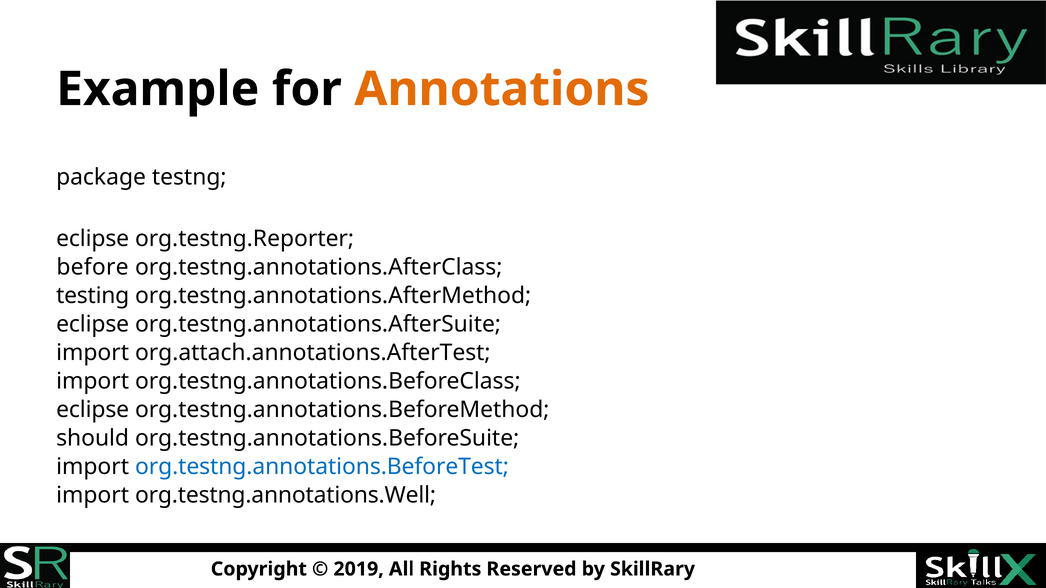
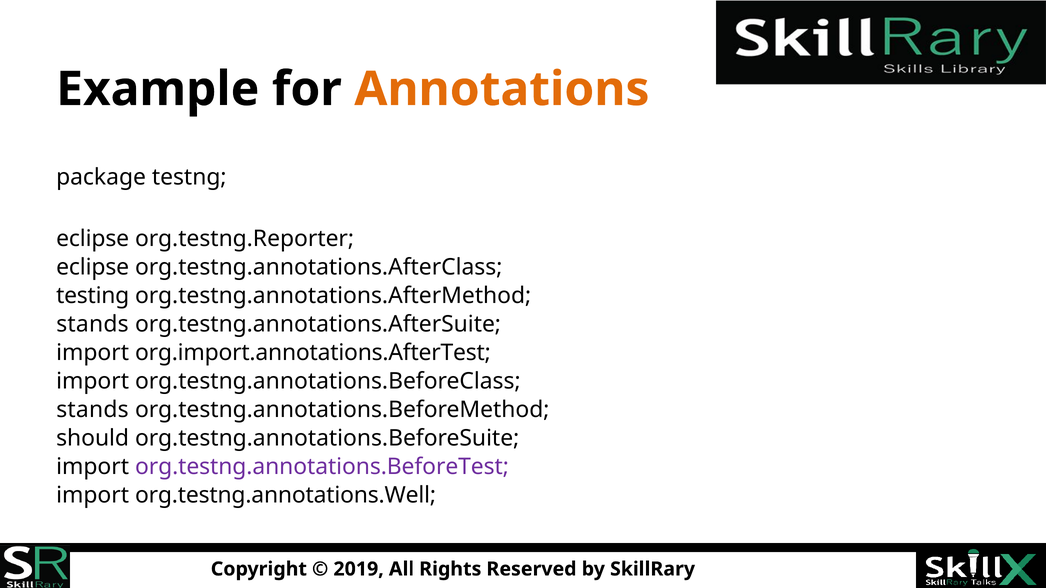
before: before -> eclipse (93, 267)
eclipse: eclipse -> stands (92, 324)
org.attach.annotations.AfterTest: org.attach.annotations.AfterTest -> org.import.annotations.AfterTest (313, 353)
eclipse: eclipse -> stands (92, 410)
org.testng.annotations.BeforeTest colour: blue -> purple (322, 467)
